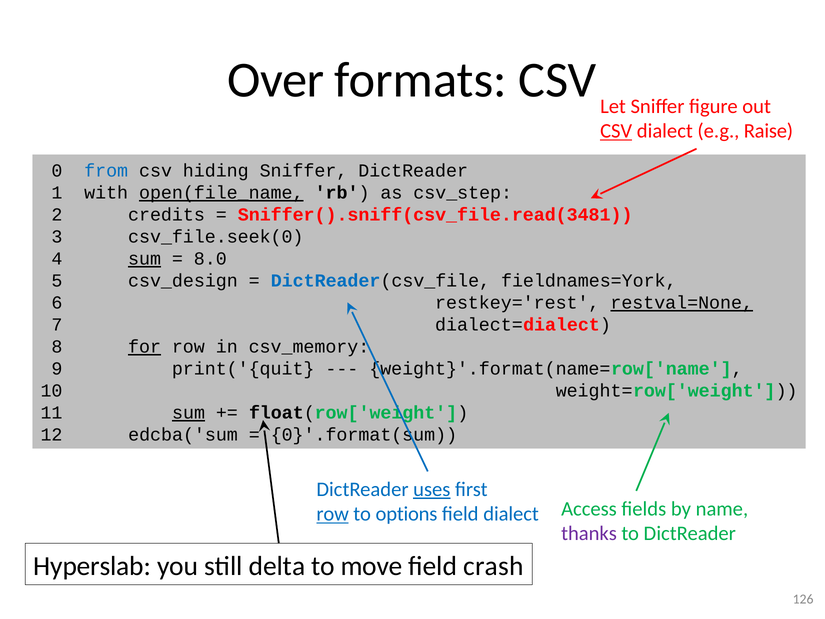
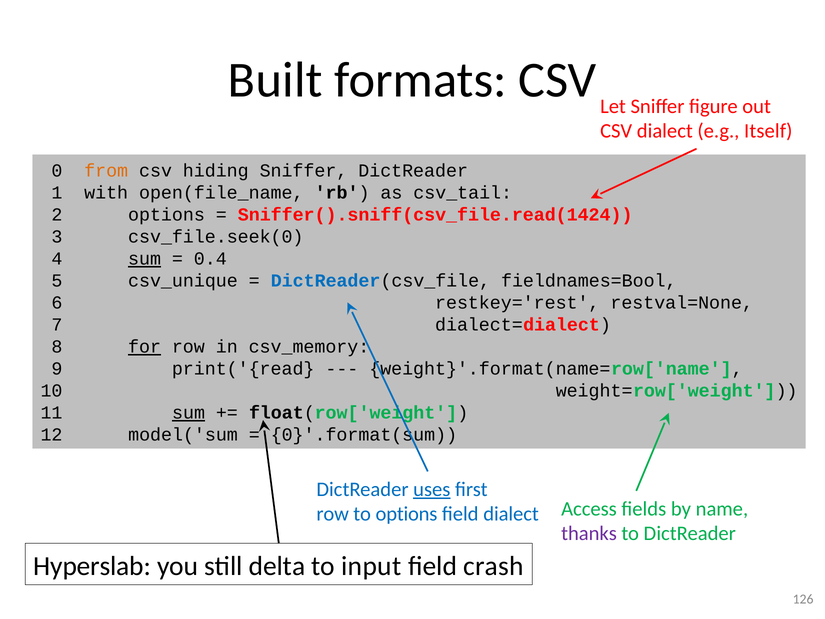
Over: Over -> Built (275, 80)
CSV underline: present -> none (616, 131)
Raise: Raise -> Itself (768, 131)
from colour: blue -> orange (106, 171)
open(file_name underline: present -> none (221, 193)
csv_step: csv_step -> csv_tail (463, 193)
2 credits: credits -> options (166, 215)
Sniffer().sniff(csv_file.read(3481: Sniffer().sniff(csv_file.read(3481 -> Sniffer().sniff(csv_file.read(1424 (435, 215)
8.0: 8.0 -> 0.4 (210, 259)
csv_design: csv_design -> csv_unique (183, 281)
fieldnames=York: fieldnames=York -> fieldnames=Bool (589, 281)
restval=None underline: present -> none (682, 303)
print('{quit: print('{quit -> print('{read (243, 369)
edcba('sum: edcba('sum -> model('sum (183, 435)
row underline: present -> none (333, 514)
move: move -> input (371, 566)
